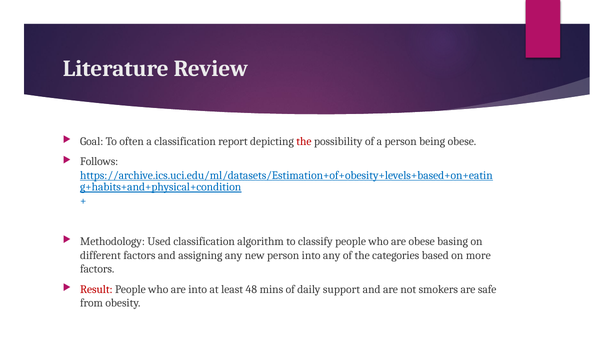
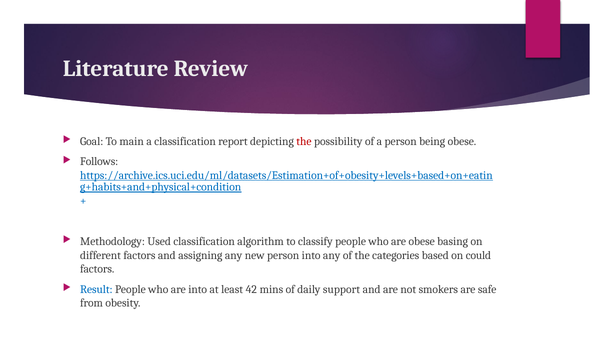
often: often -> main (132, 141)
more: more -> could (478, 255)
Result colour: red -> blue (96, 289)
48: 48 -> 42 (251, 289)
